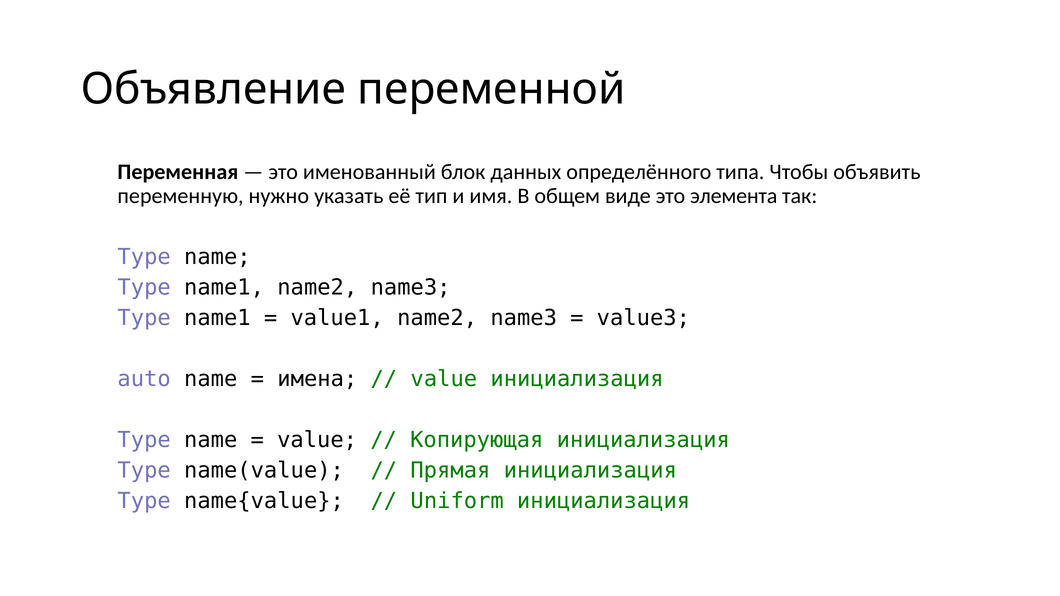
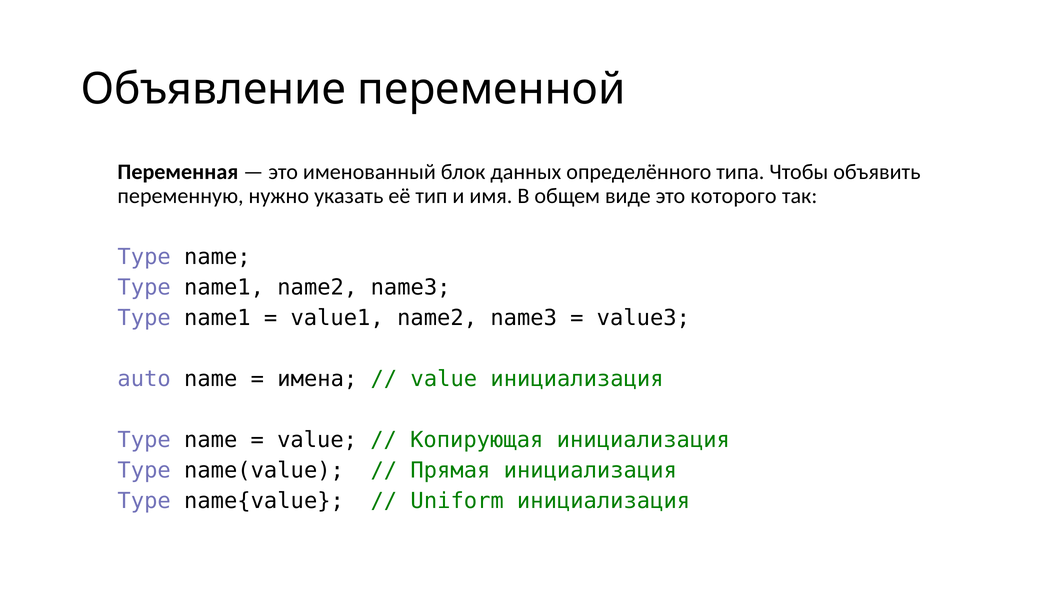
элемента: элемента -> которого (734, 196)
